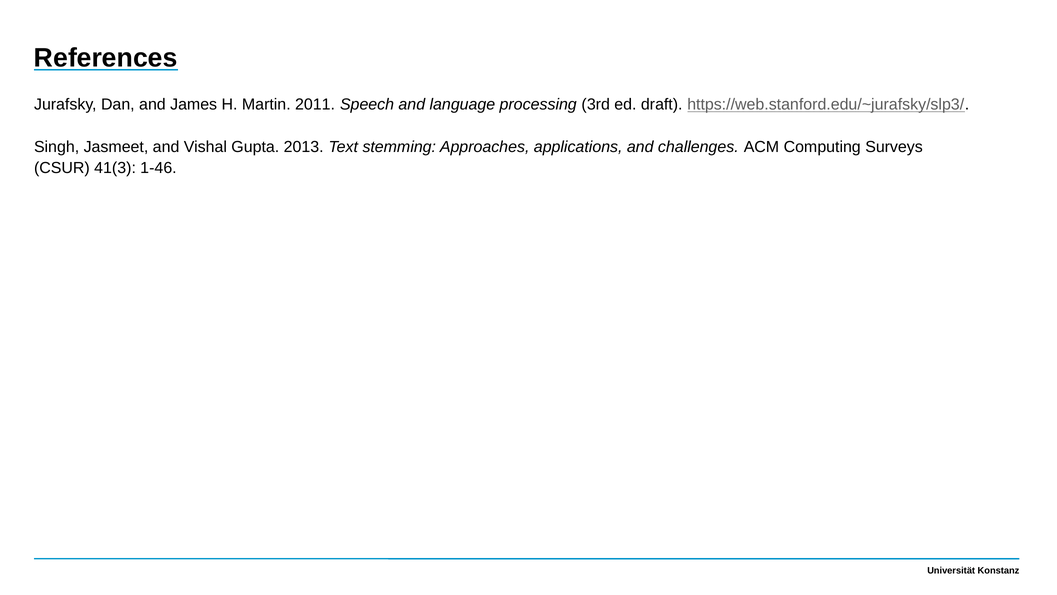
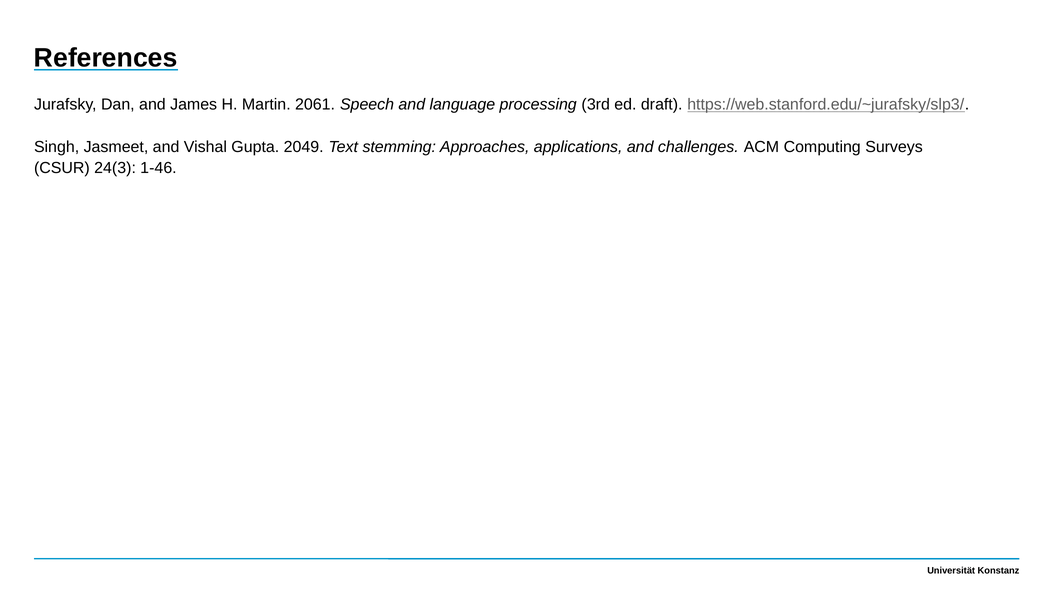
2011: 2011 -> 2061 (315, 105)
2013: 2013 -> 2049 (304, 147)
41(3: 41(3 -> 24(3 (115, 168)
